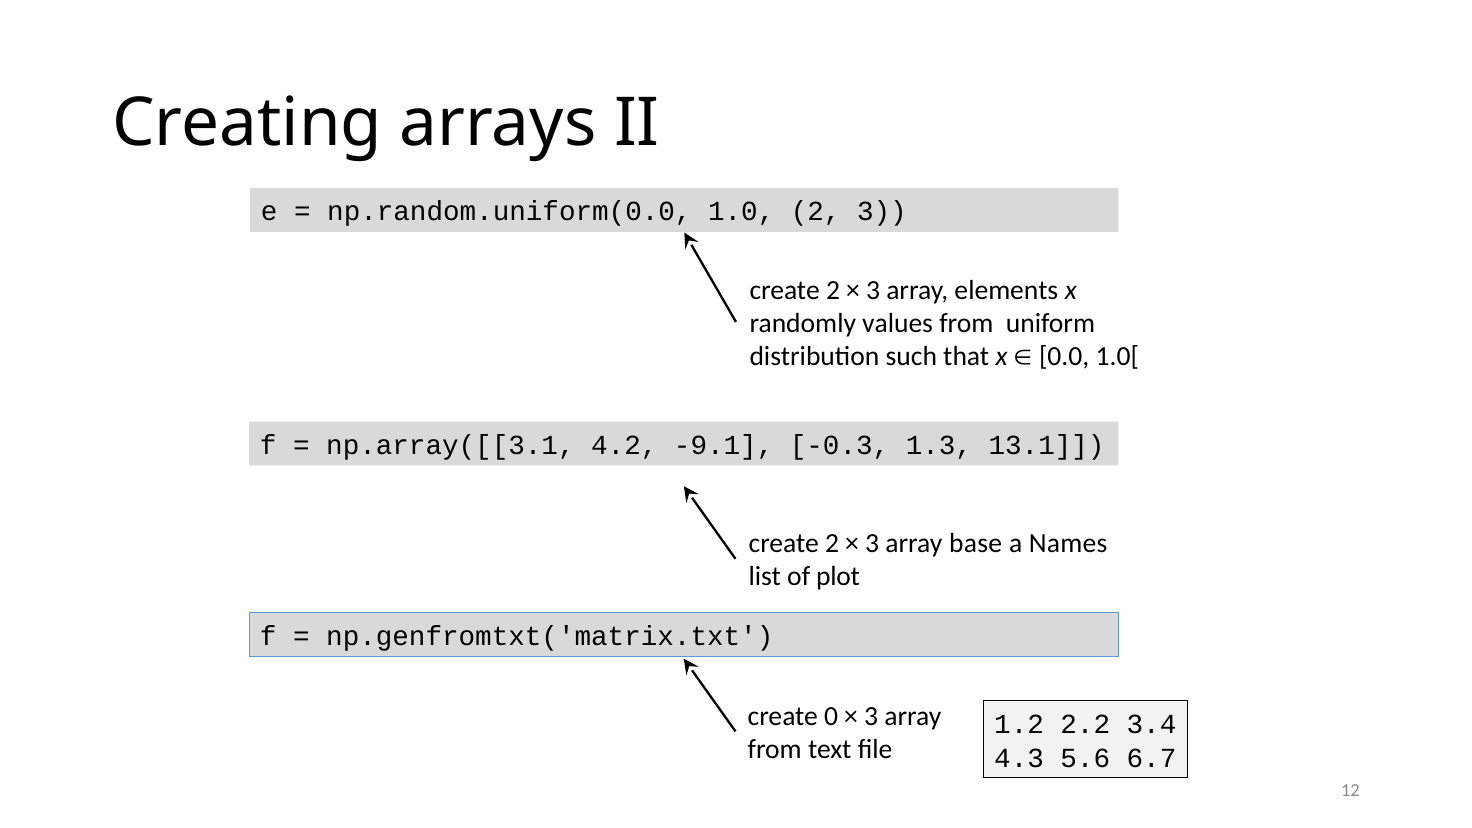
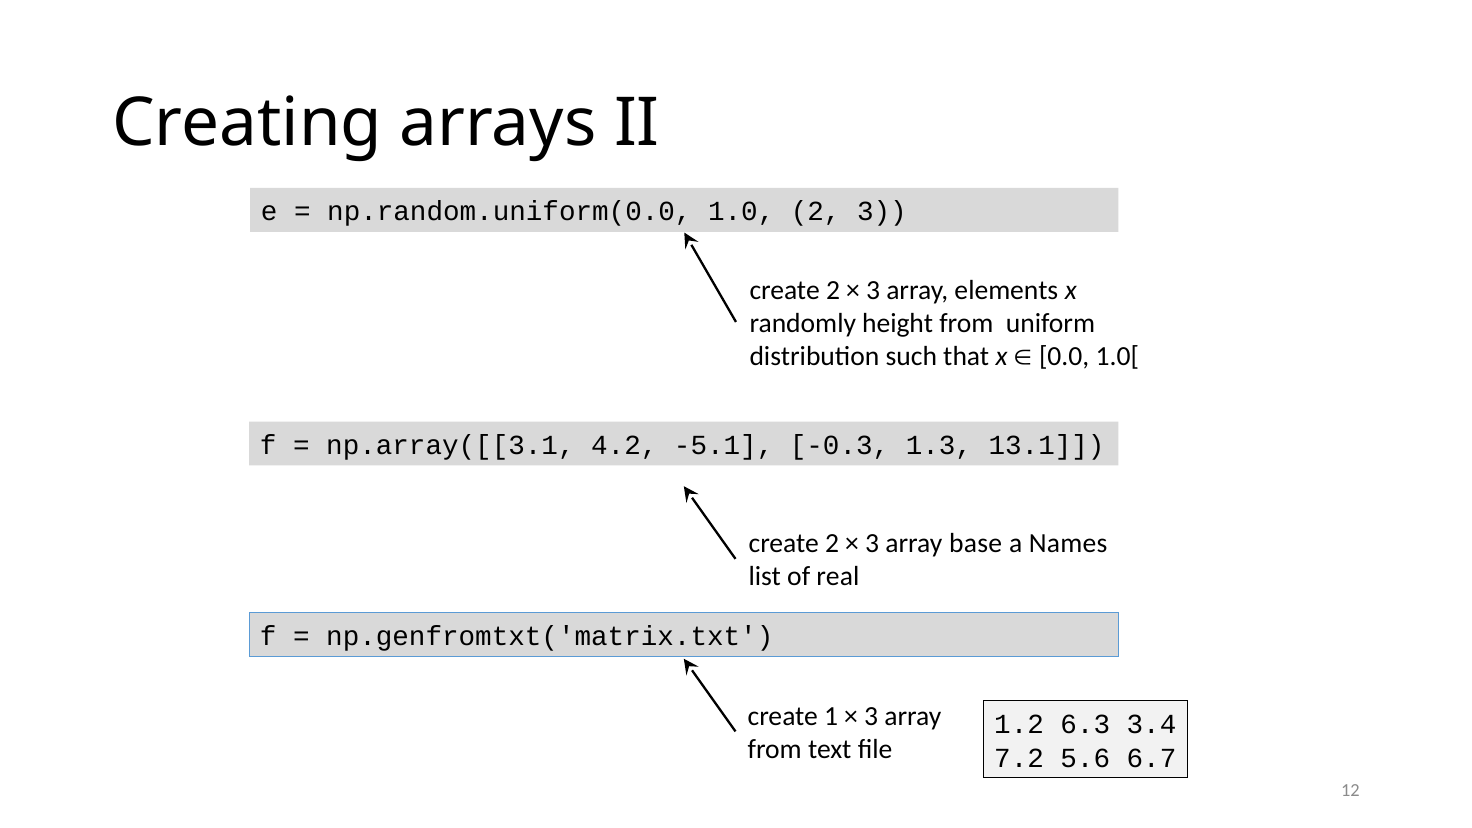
values: values -> height (898, 323)
-9.1: -9.1 -> -5.1 (724, 445)
plot: plot -> real (838, 577)
0: 0 -> 1 (831, 716)
2.2: 2.2 -> 6.3 (1085, 725)
4.3: 4.3 -> 7.2 (1019, 758)
